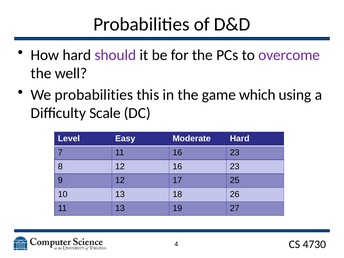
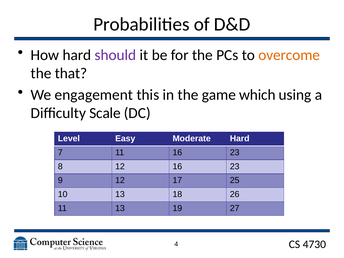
overcome colour: purple -> orange (289, 55)
well: well -> that (71, 73)
We probabilities: probabilities -> engagement (94, 95)
